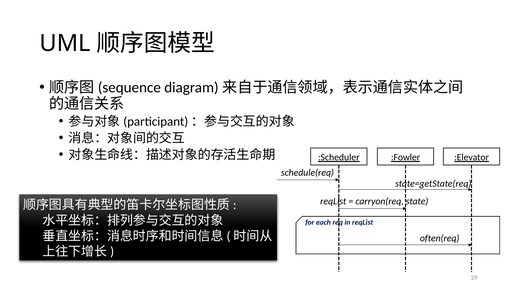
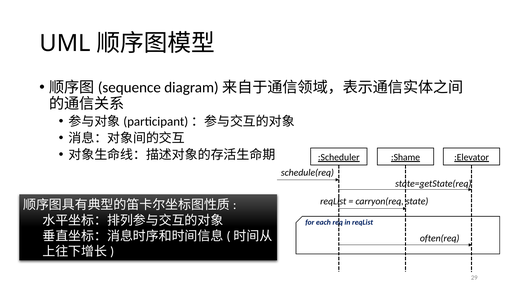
:Fowler: :Fowler -> :Shame (406, 157)
